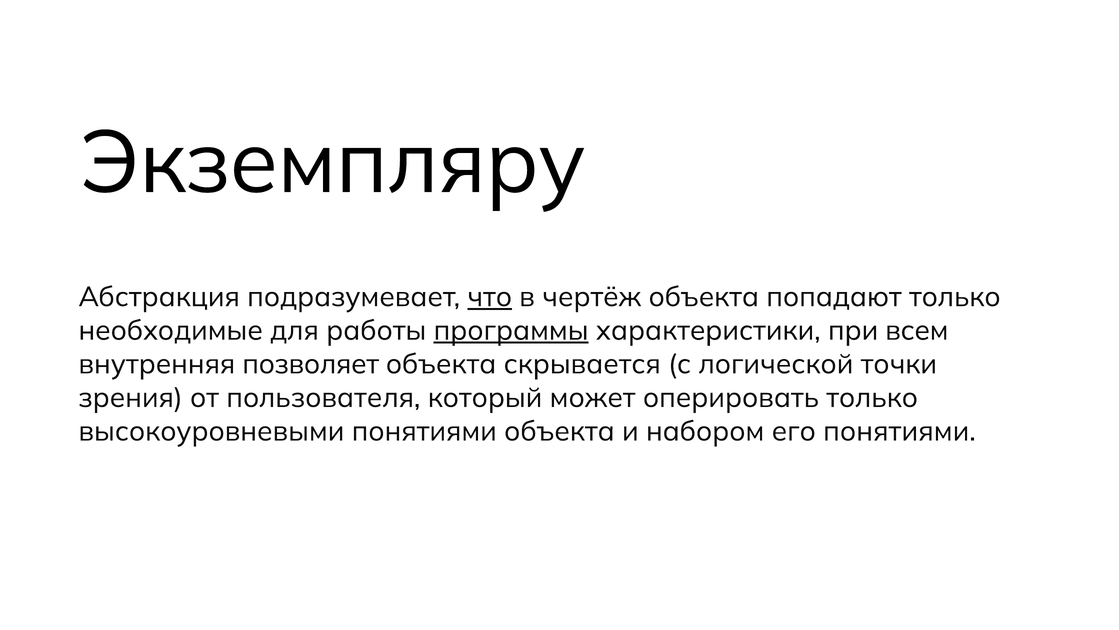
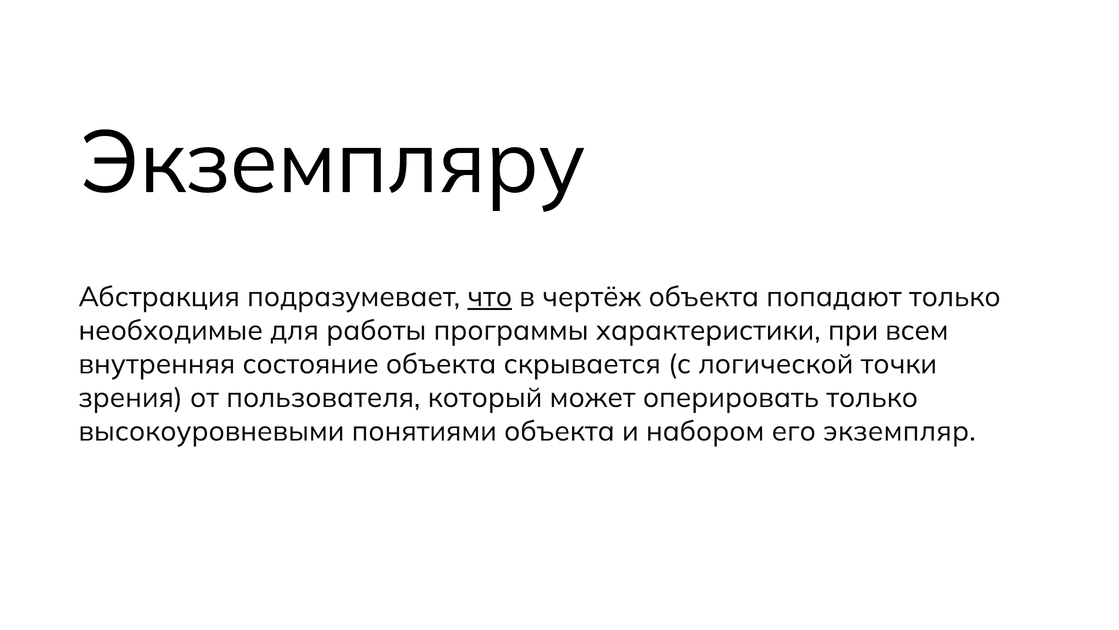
программы underline: present -> none (511, 330)
позволяет: позволяет -> состояние (311, 364)
его понятиями: понятиями -> экземпляр (899, 431)
